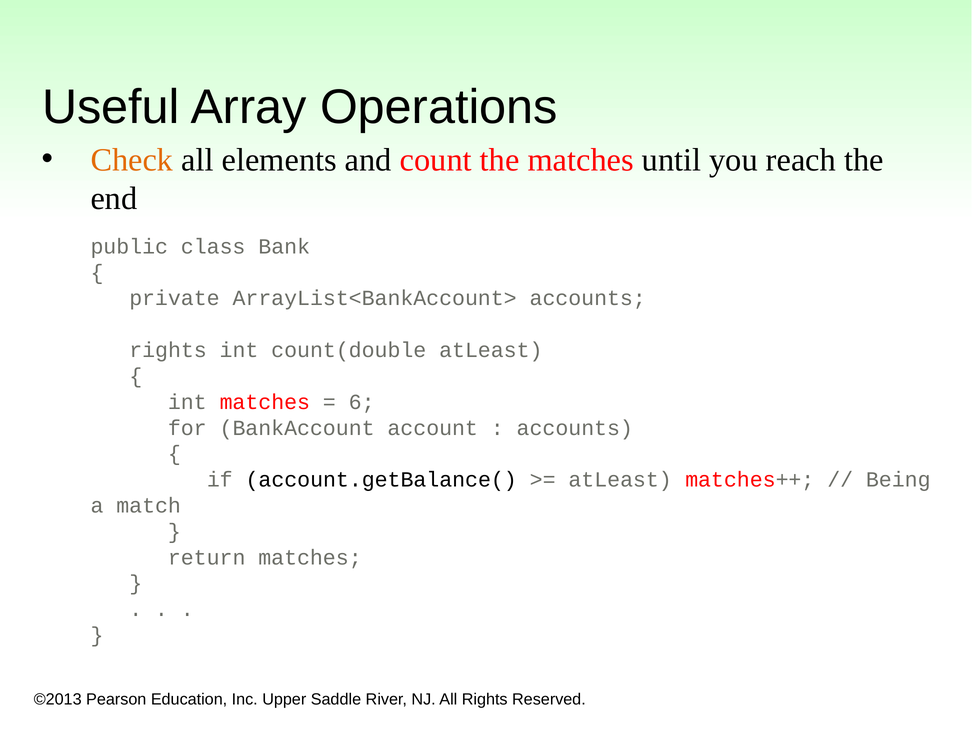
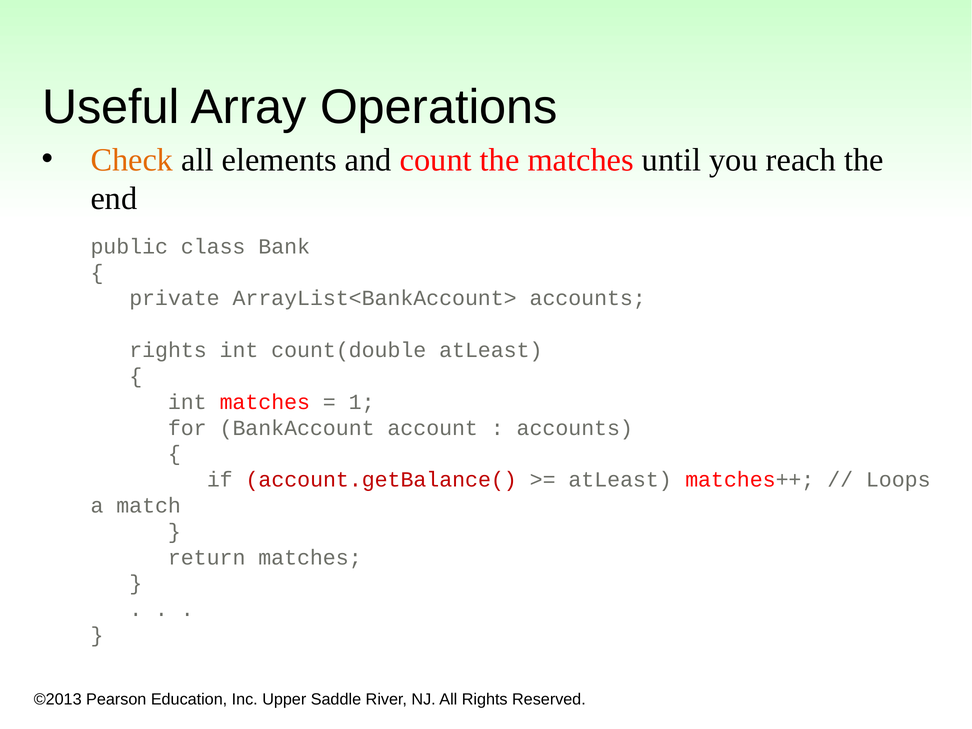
6: 6 -> 1 (362, 402)
account.getBalance( colour: black -> red (381, 480)
Being: Being -> Loops (898, 480)
